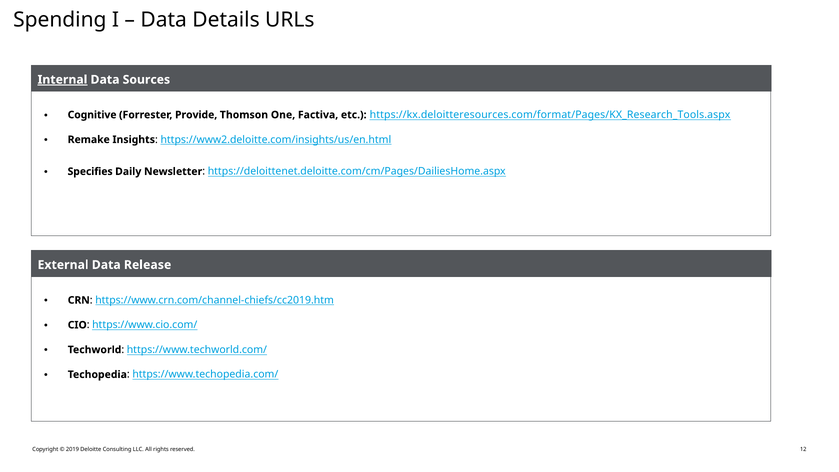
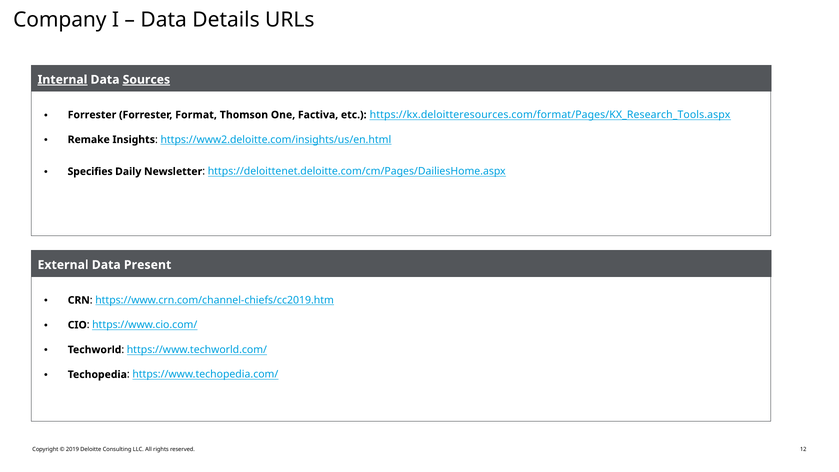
Spending: Spending -> Company (60, 20)
Sources underline: none -> present (146, 80)
Cognitive: Cognitive -> Forrester (92, 115)
Provide: Provide -> Format (196, 115)
Release: Release -> Present (148, 265)
